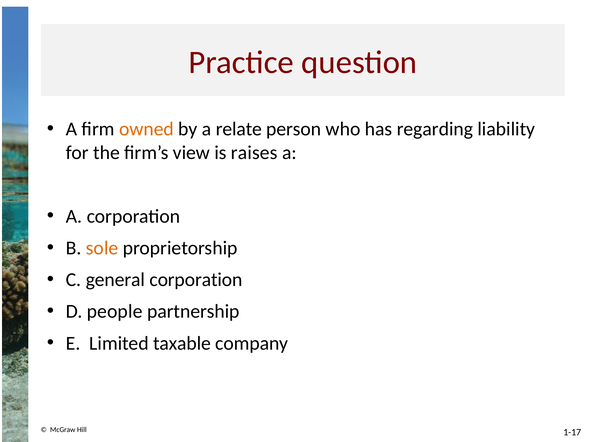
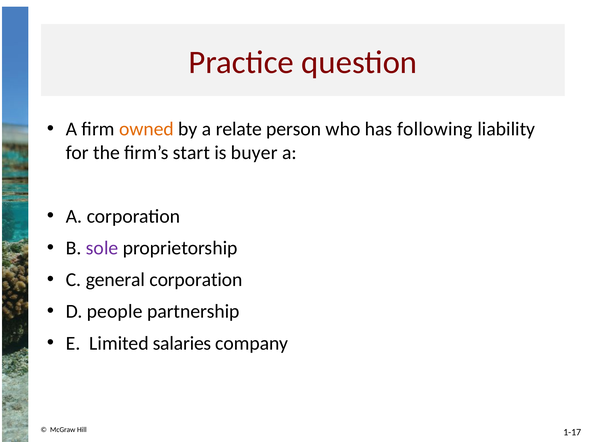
regarding: regarding -> following (435, 129)
view: view -> start (191, 153)
raises: raises -> buyer (254, 153)
sole colour: orange -> purple (102, 248)
taxable: taxable -> salaries (182, 344)
